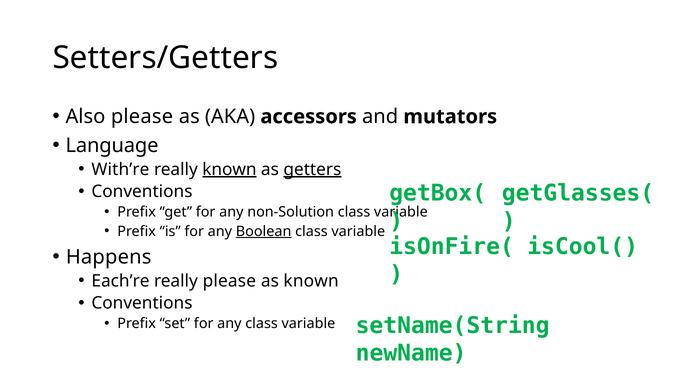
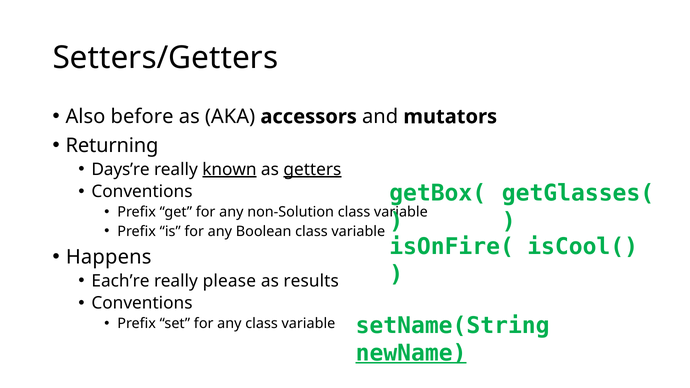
Also please: please -> before (142, 117)
Language: Language -> Returning (112, 146)
With’re: With’re -> Days’re (121, 169)
Boolean underline: present -> none (264, 231)
as known: known -> results (311, 281)
newName underline: none -> present (411, 353)
